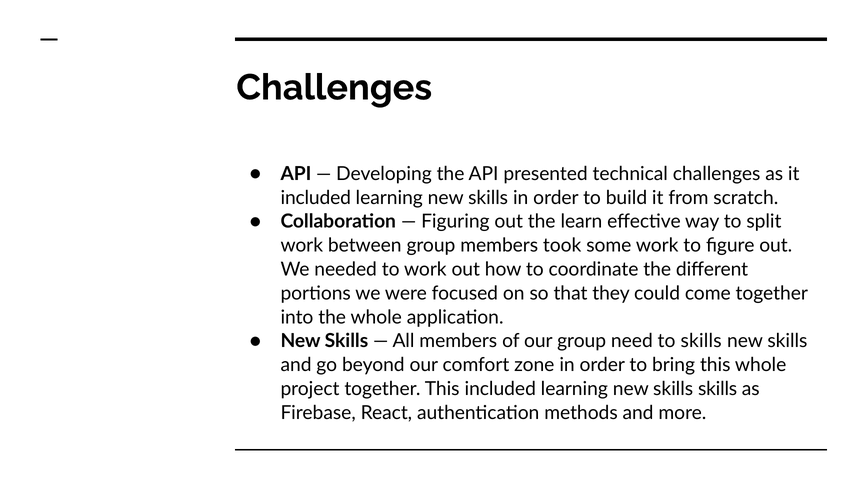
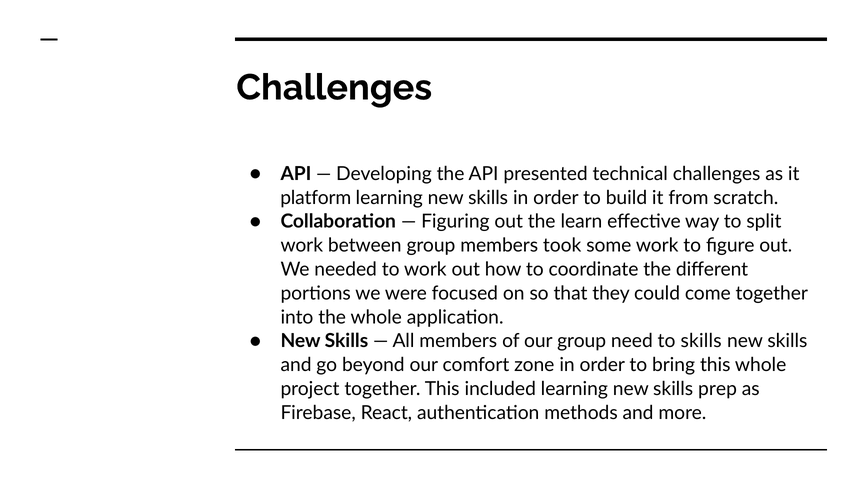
included: included -> platform (316, 198)
skills skills: skills -> prep (717, 389)
